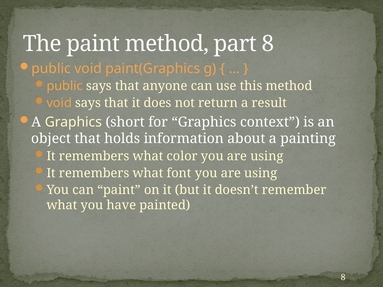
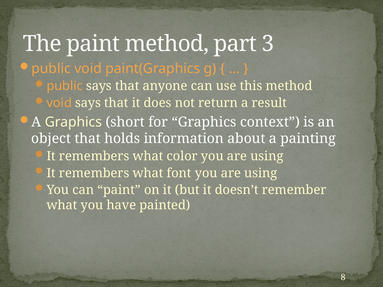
part 8: 8 -> 3 (268, 44)
